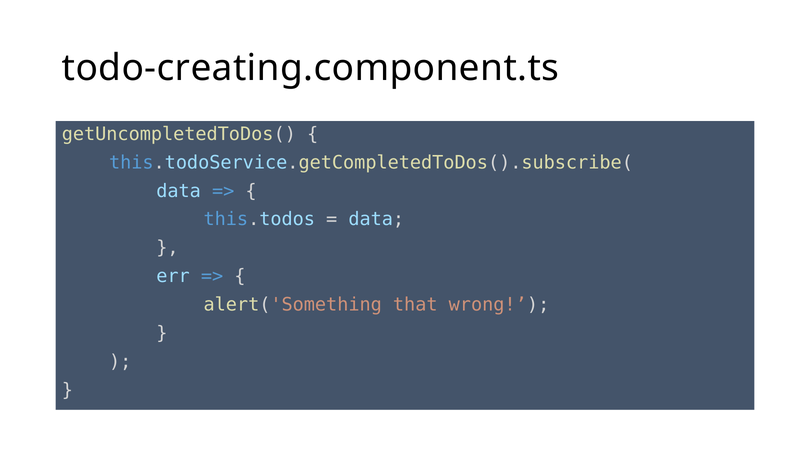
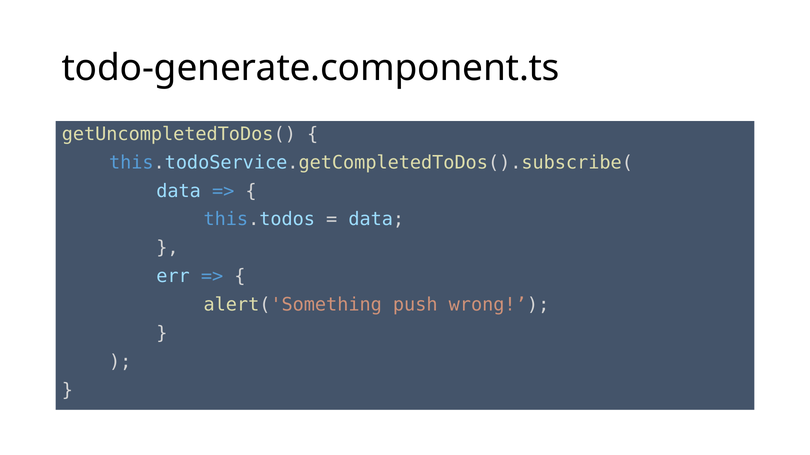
todo-creating.component.ts: todo-creating.component.ts -> todo-generate.component.ts (311, 68)
that: that -> push (415, 305)
